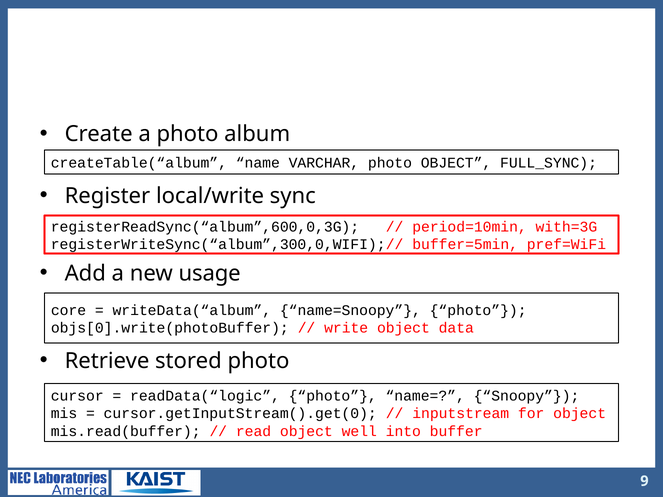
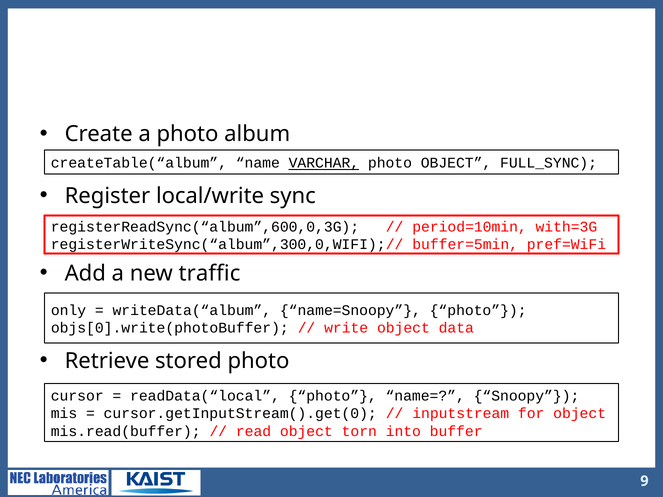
VARCHAR underline: none -> present (324, 163)
usage: usage -> traffic (209, 273)
core: core -> only (69, 310)
readData(“logic: readData(“logic -> readData(“local (205, 396)
well: well -> torn (359, 431)
